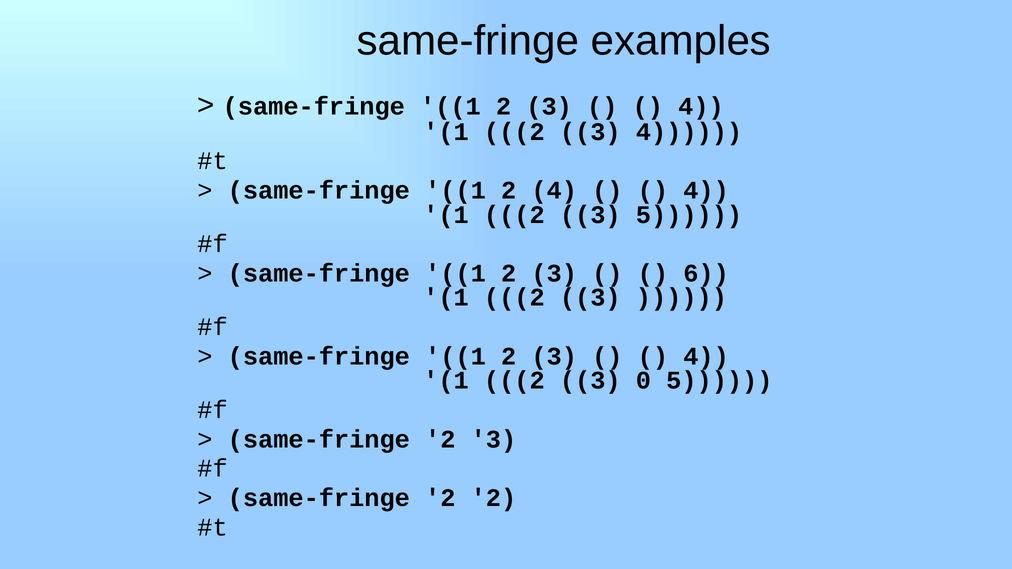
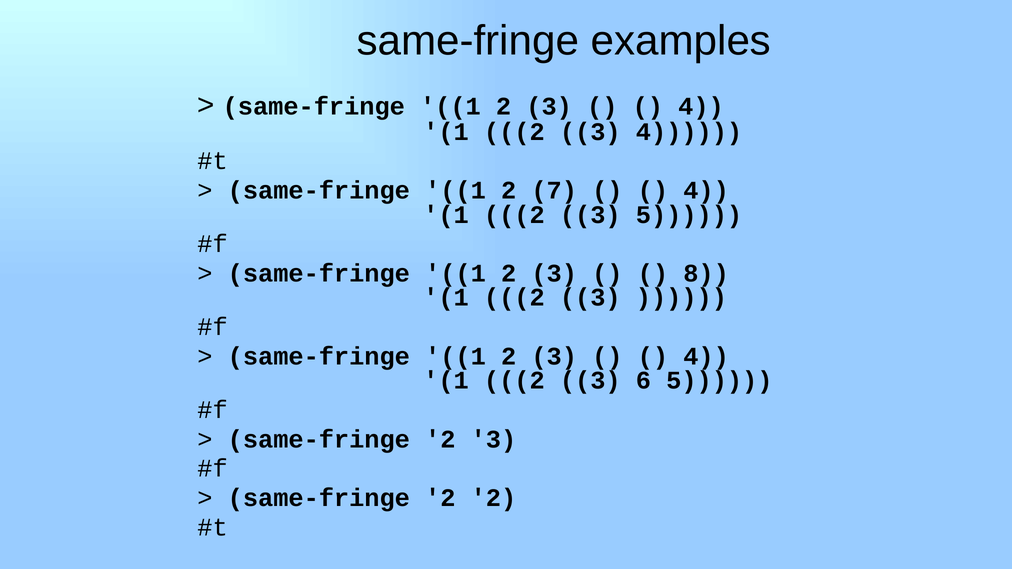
2 4: 4 -> 7 (554, 190)
6: 6 -> 8 (706, 273)
0: 0 -> 6 (643, 381)
